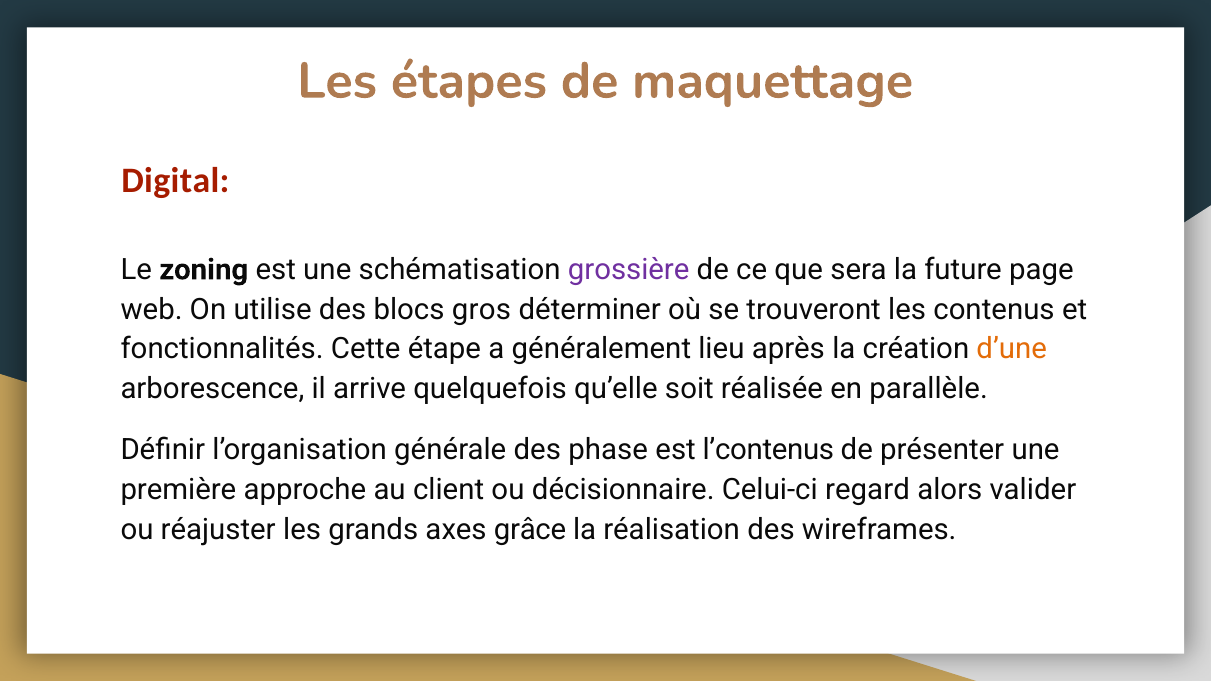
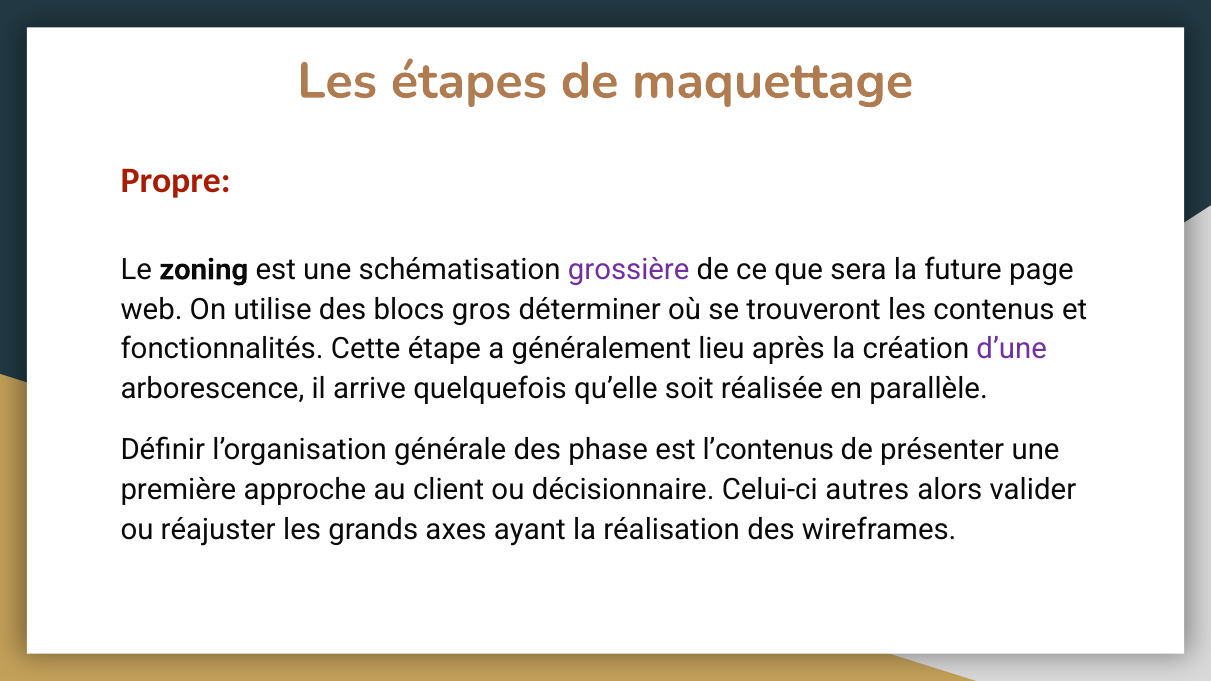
Digital: Digital -> Propre (176, 180)
d’une colour: orange -> purple (1012, 349)
regard: regard -> autres (867, 490)
grâce: grâce -> ayant (530, 530)
